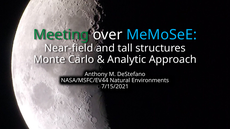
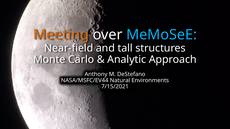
Meeting colour: green -> orange (61, 35)
